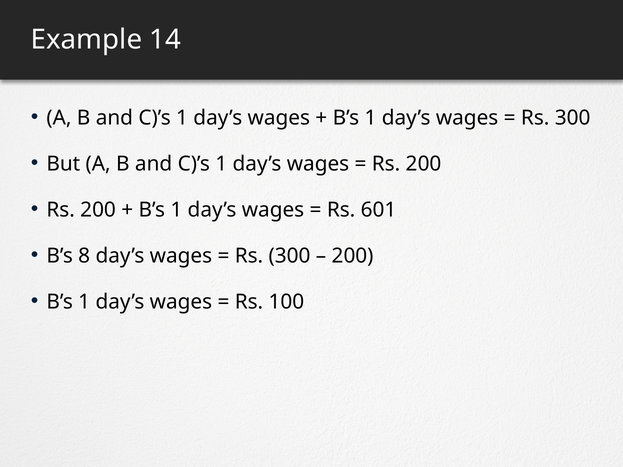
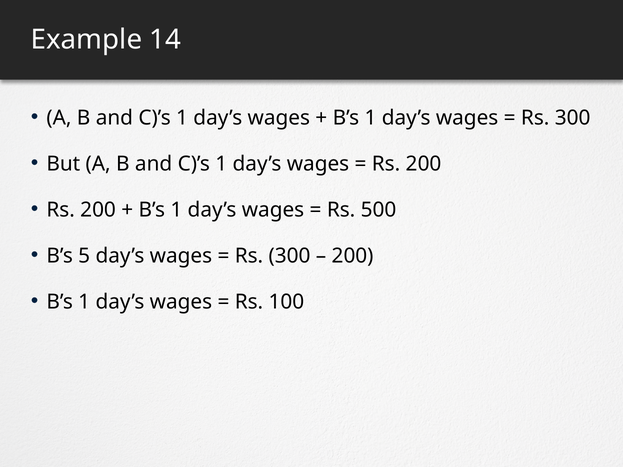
601: 601 -> 500 (378, 210)
8: 8 -> 5 (84, 256)
